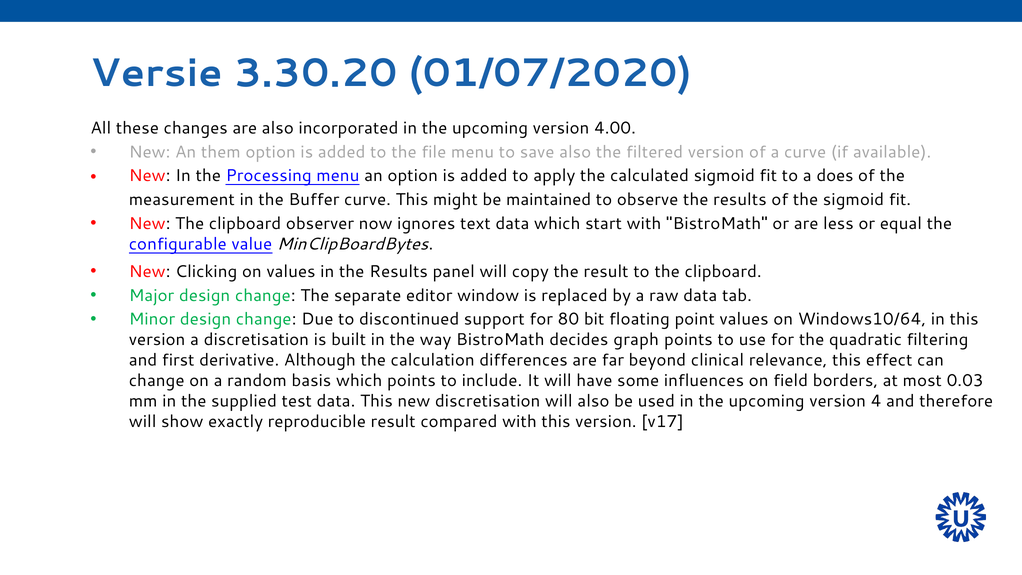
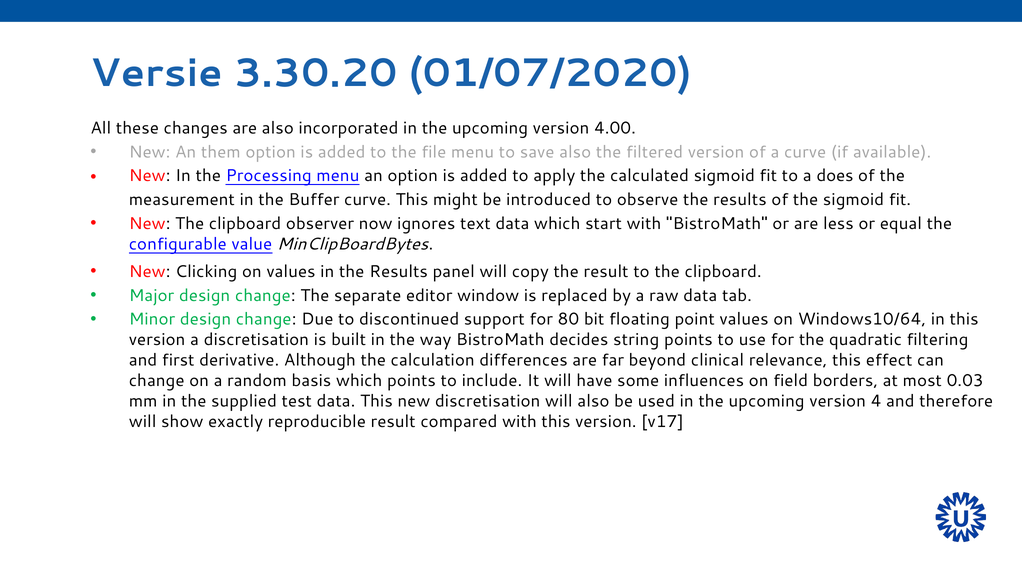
maintained: maintained -> introduced (549, 200)
graph: graph -> string (636, 340)
